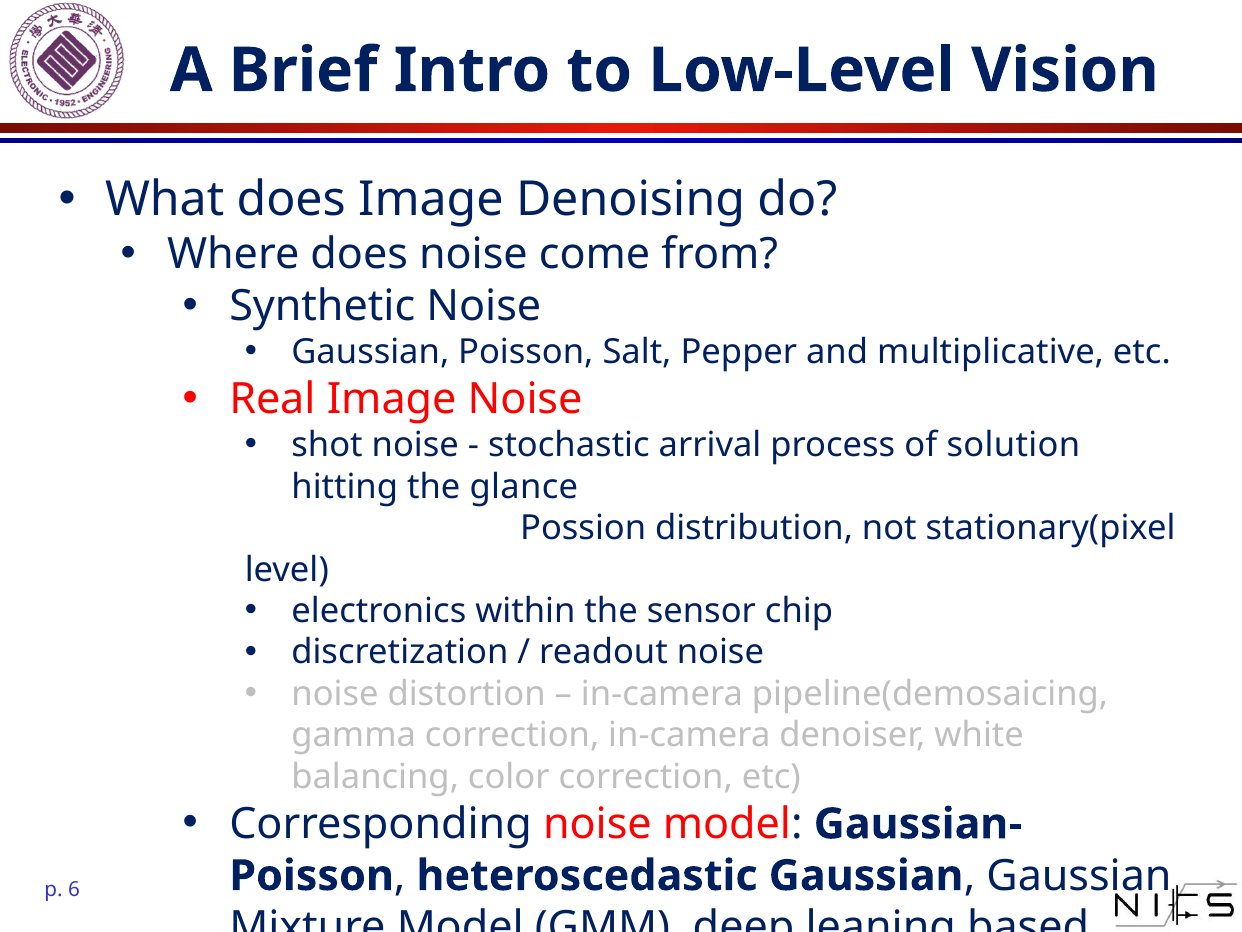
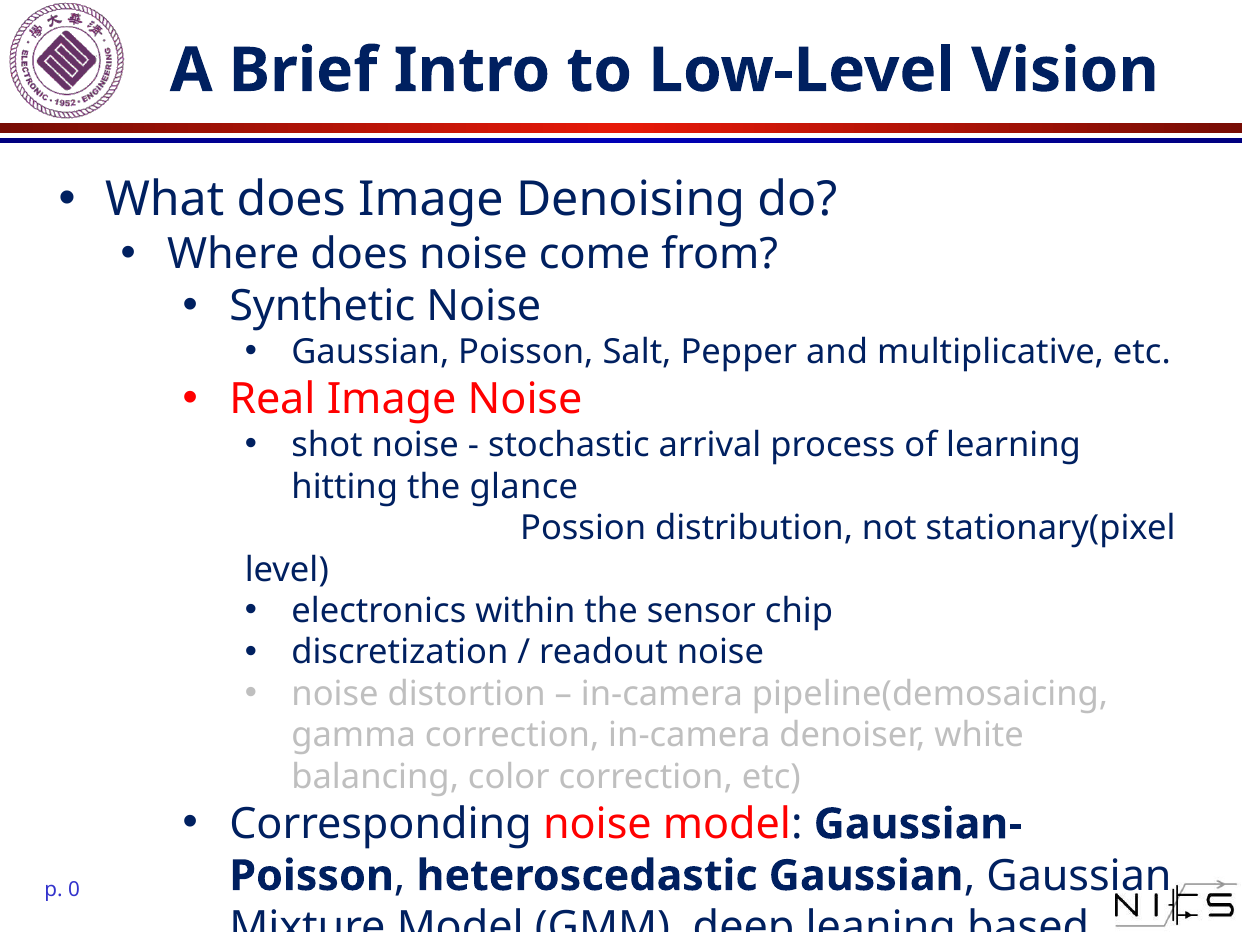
solution: solution -> learning (1014, 445)
6: 6 -> 0 (74, 889)
